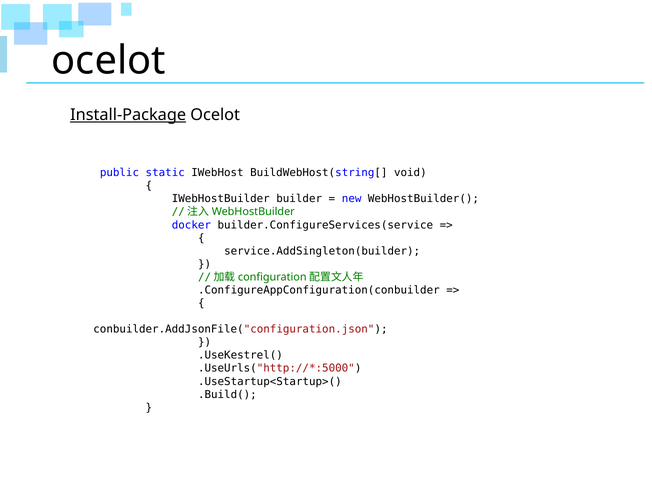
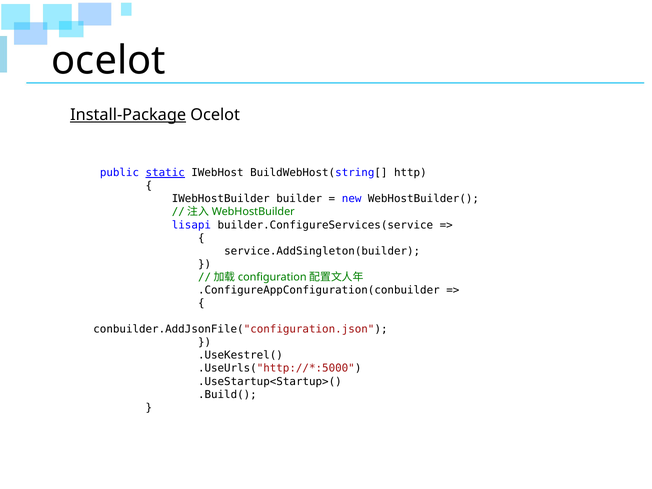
static underline: none -> present (165, 173)
void: void -> http (410, 173)
docker: docker -> lisapi (191, 225)
